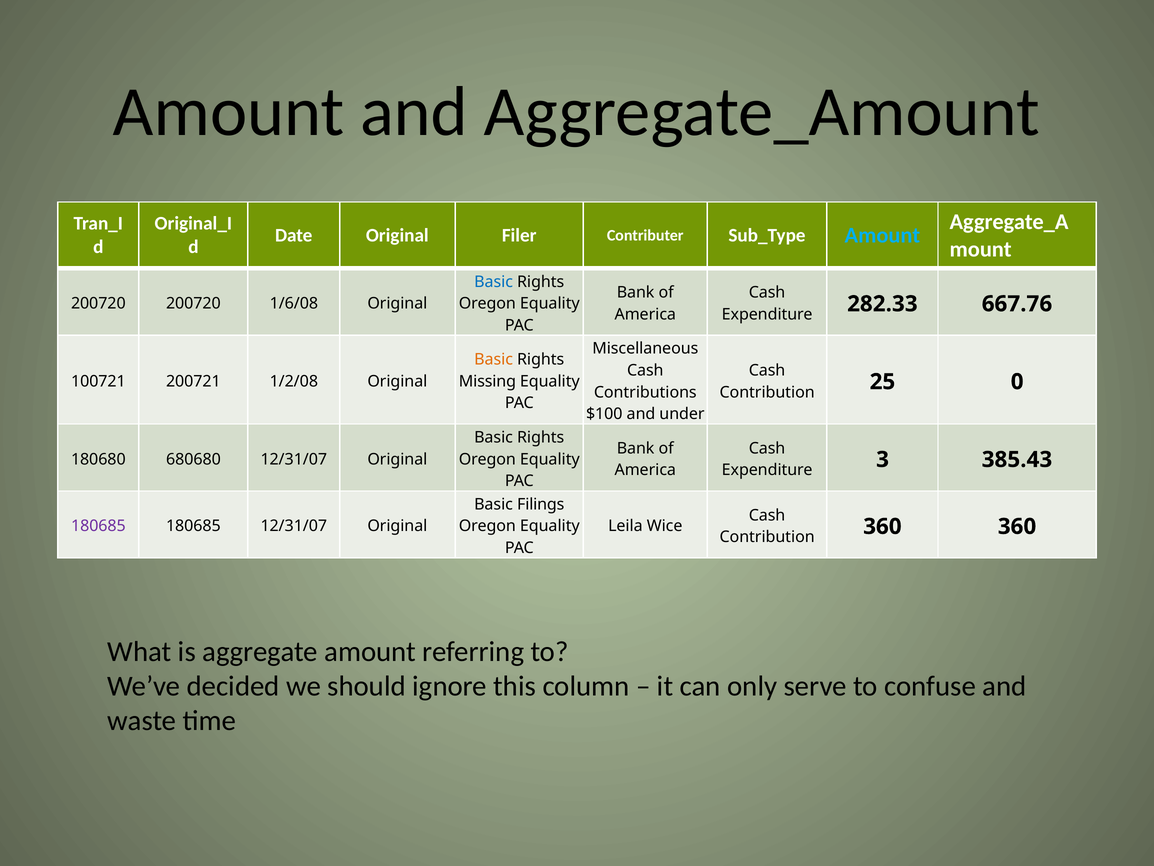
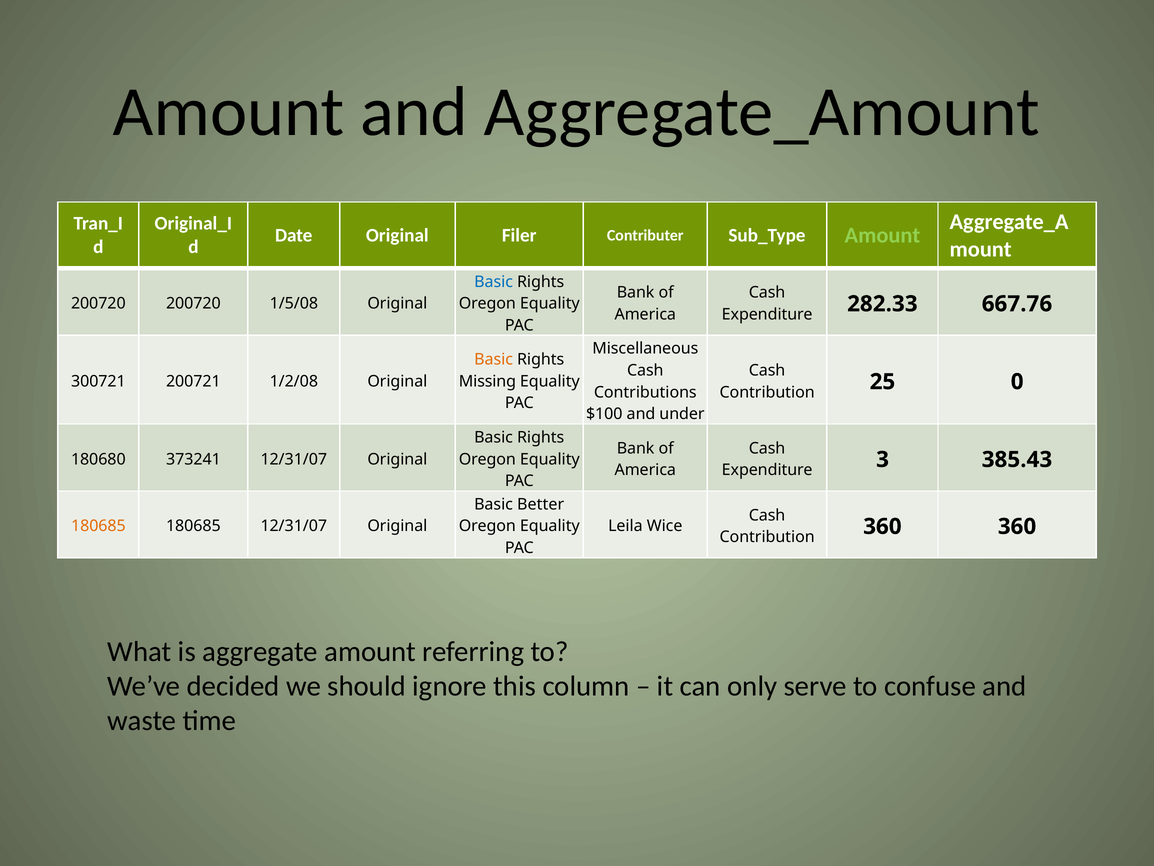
Amount colour: light blue -> light green (882, 235)
1/6/08: 1/6/08 -> 1/5/08 (294, 303)
100721: 100721 -> 300721 (98, 381)
680680: 680680 -> 373241 (193, 459)
Filings: Filings -> Better (541, 504)
180685 colour: purple -> orange (98, 526)
